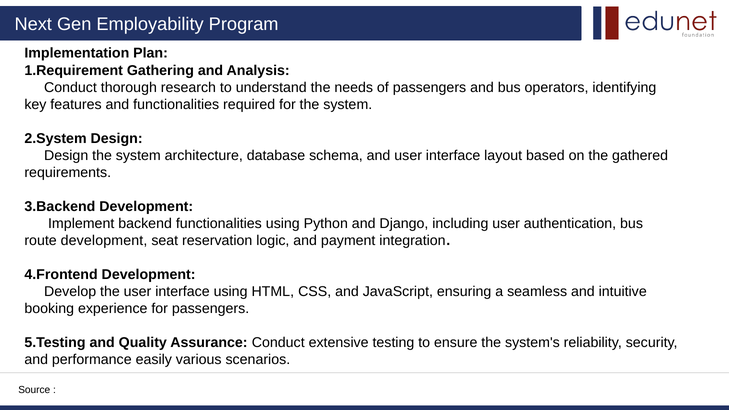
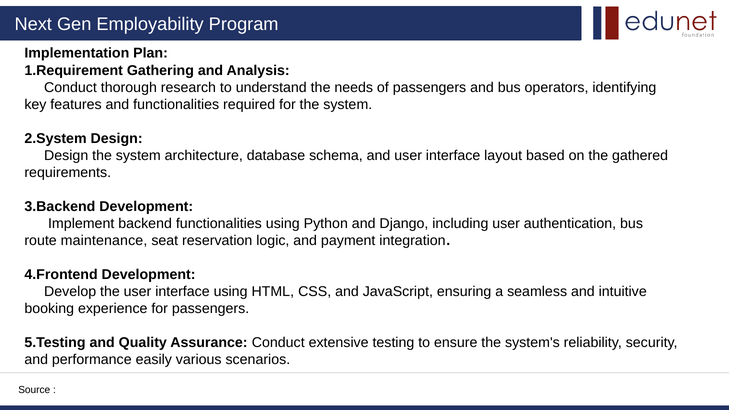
route development: development -> maintenance (104, 241)
